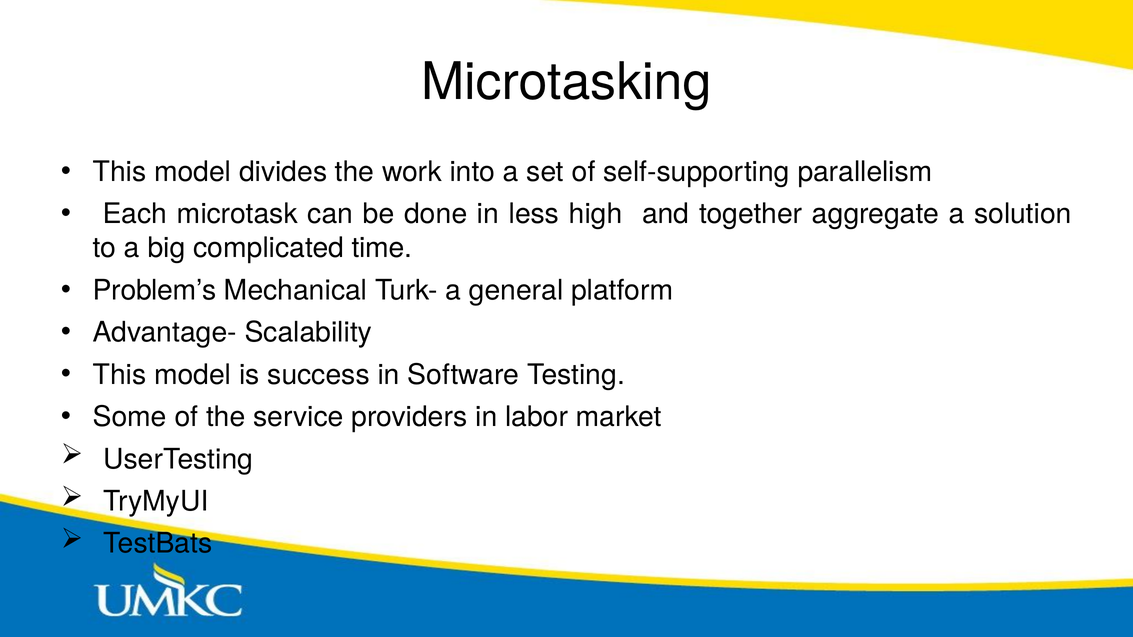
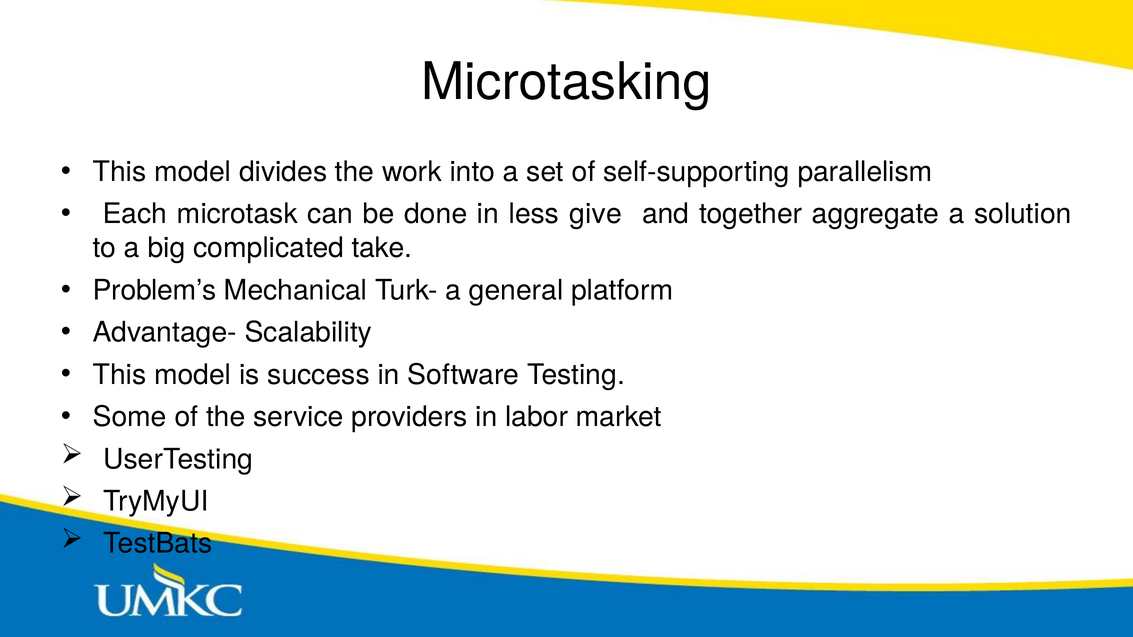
high: high -> give (596, 214)
time: time -> take (382, 248)
